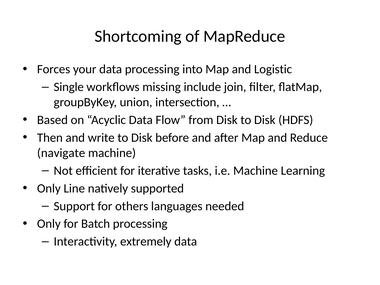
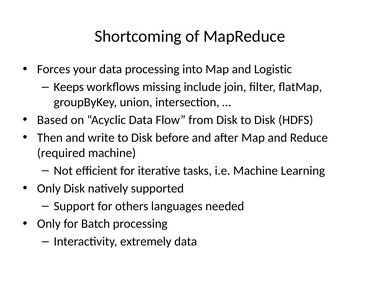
Single: Single -> Keeps (69, 87)
navigate: navigate -> required (61, 153)
Only Line: Line -> Disk (74, 188)
